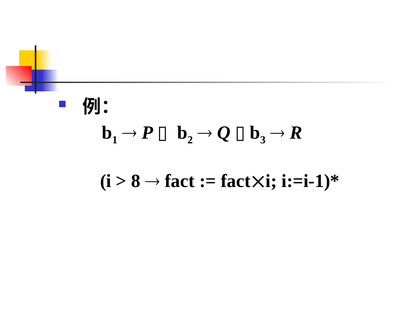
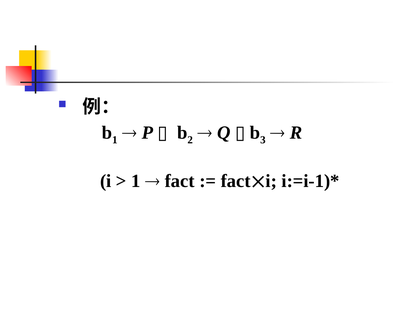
8: 8 -> 1 (136, 181)
